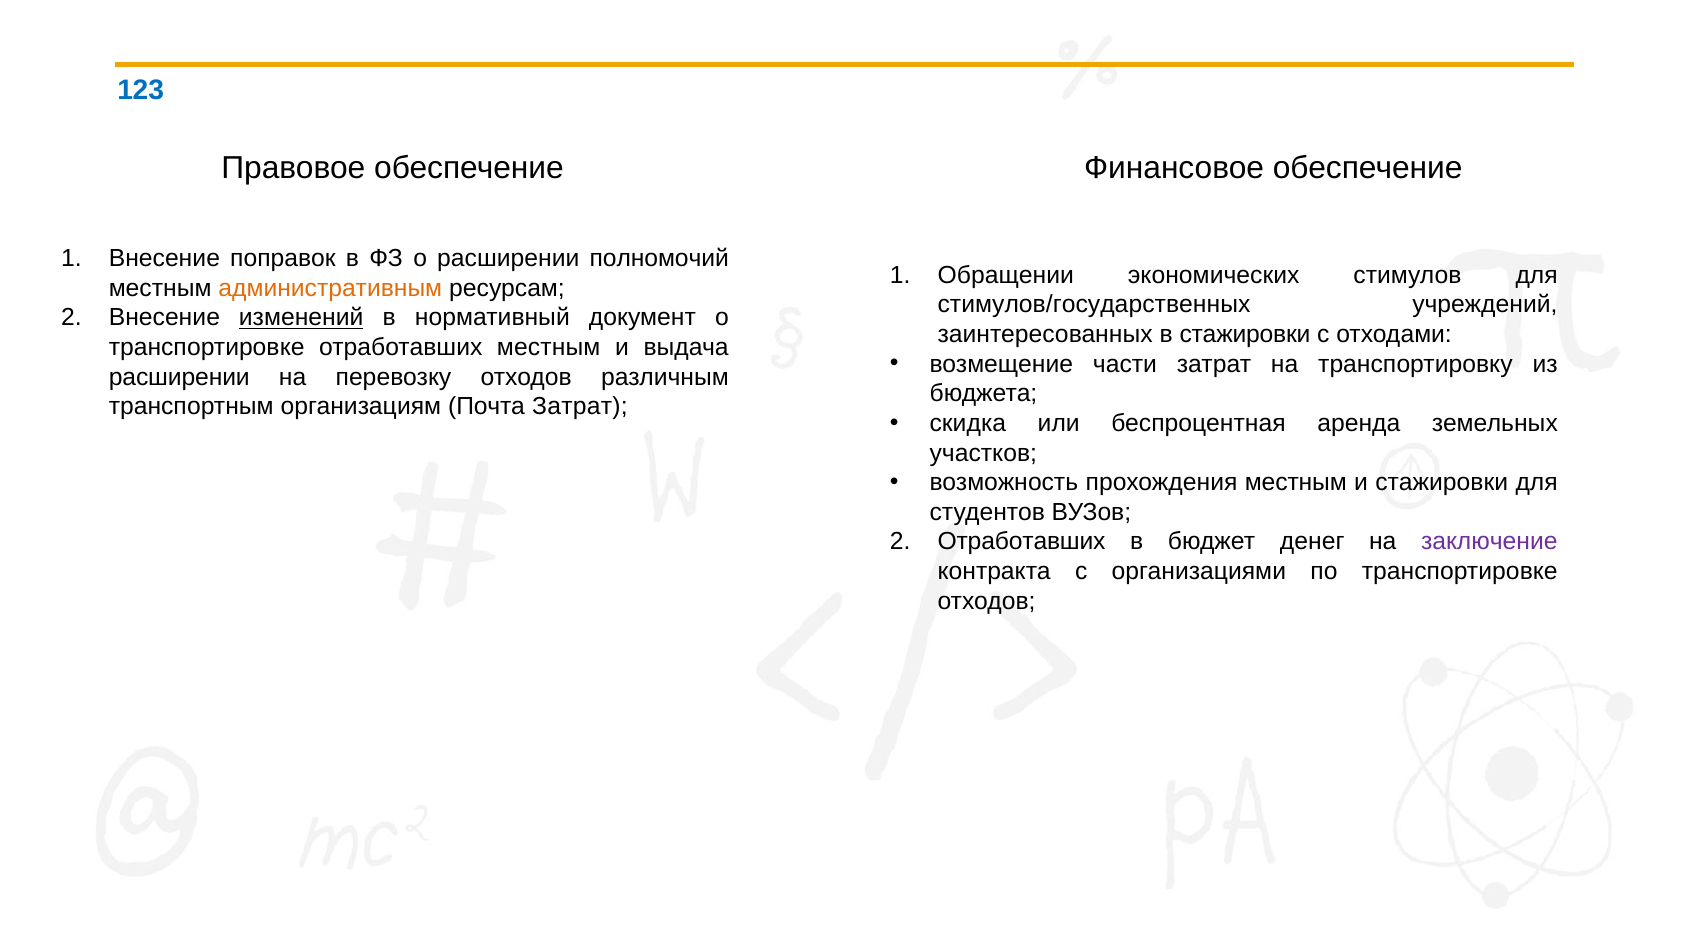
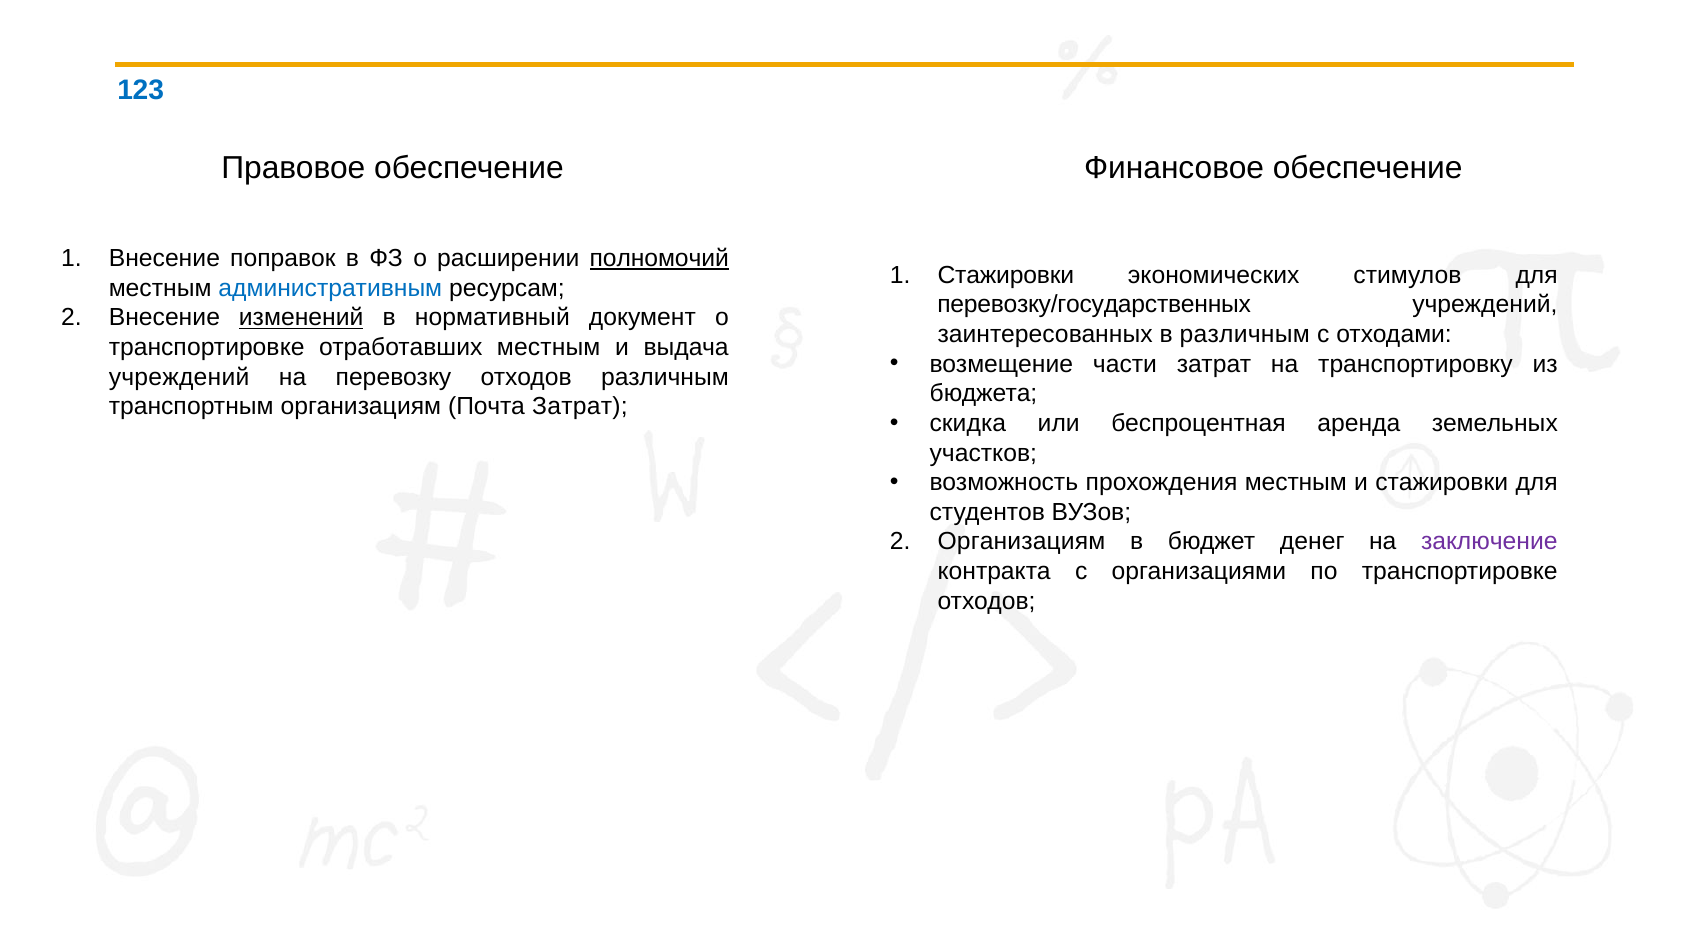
полномочий underline: none -> present (659, 258)
Обращении: Обращении -> Стажировки (1006, 275)
административным colour: orange -> blue (330, 288)
стимулов/государственных: стимулов/государственных -> перевозку/государственных (1094, 305)
в стажировки: стажировки -> различным (1245, 334)
расширении: расширении -> учреждений (179, 377)
Отработавших: Отработавших -> Организациям (1021, 542)
